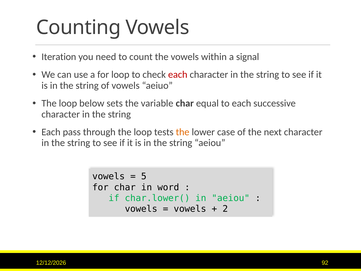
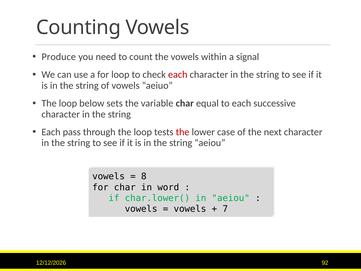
Iteration: Iteration -> Produce (59, 57)
the colour: orange -> red (183, 132)
5: 5 -> 8 (144, 176)
2: 2 -> 7 (225, 209)
